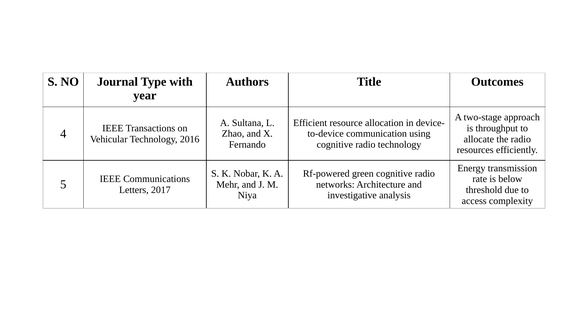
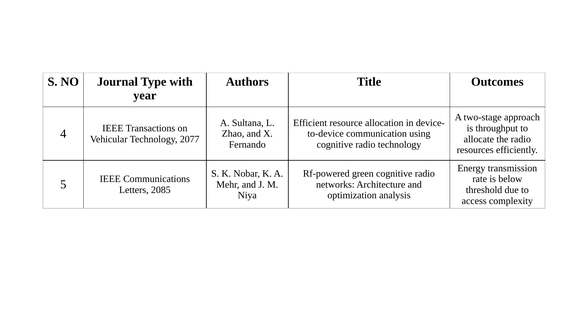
2016: 2016 -> 2077 (190, 139)
2017: 2017 -> 2085 (161, 190)
investigative: investigative -> optimization (352, 195)
